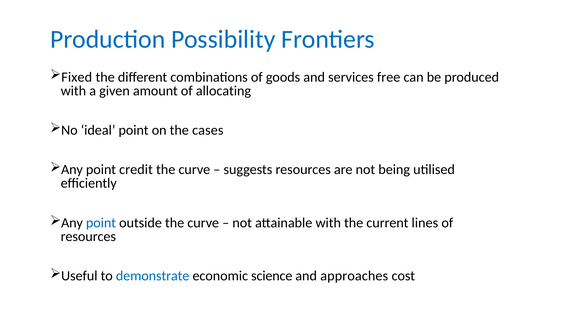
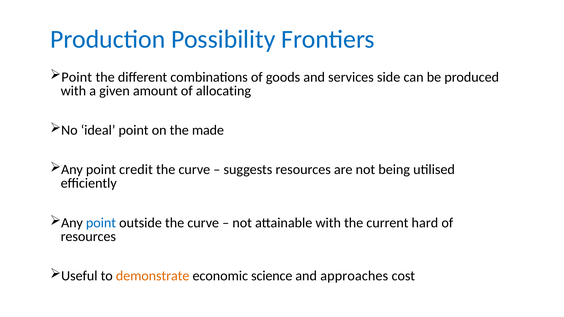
Fixed: Fixed -> Point (77, 77)
free: free -> side (389, 77)
cases: cases -> made (208, 130)
lines: lines -> hard (425, 223)
demonstrate colour: blue -> orange (153, 276)
